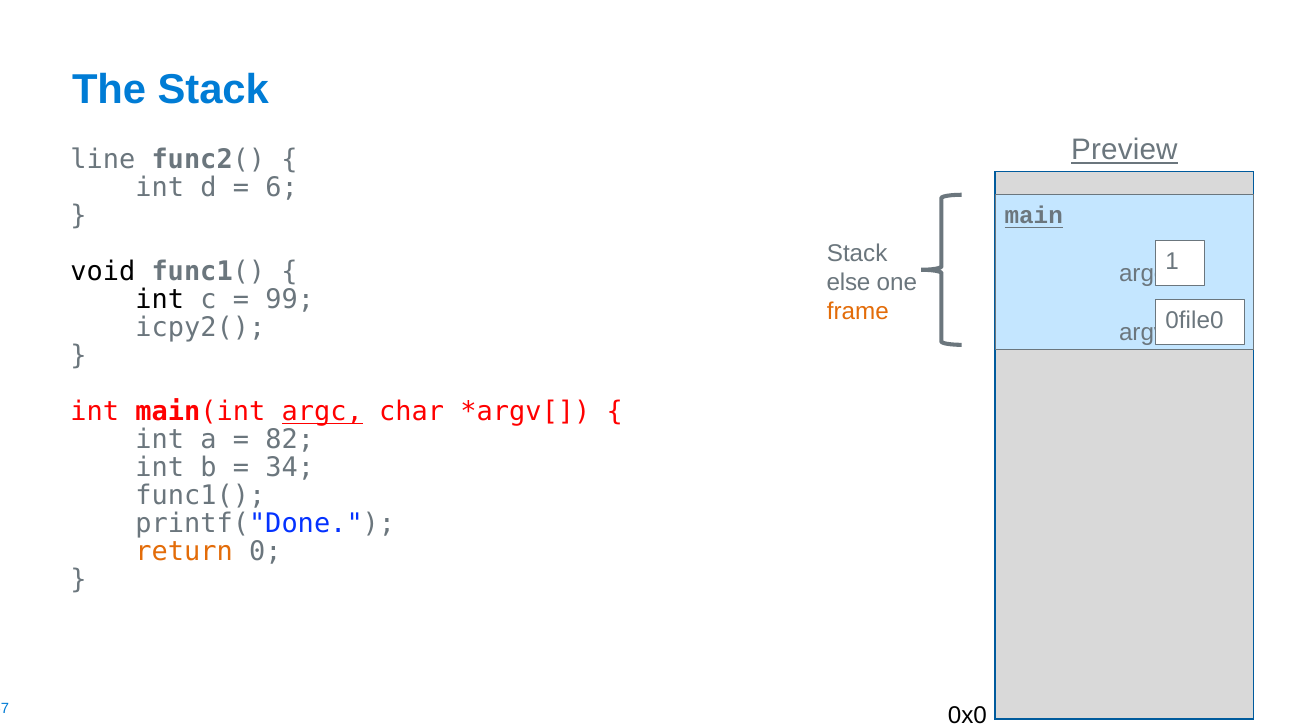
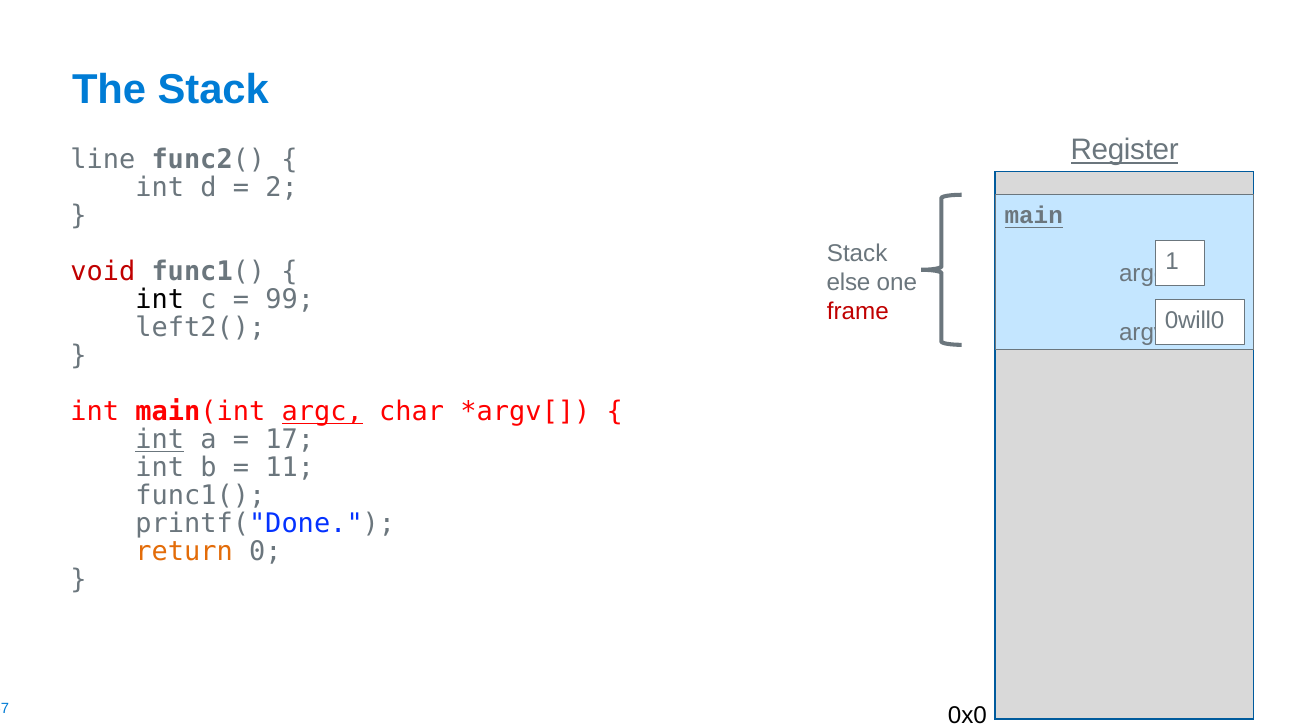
Preview: Preview -> Register (1125, 150)
6: 6 -> 2 (282, 188)
void colour: black -> red (103, 272)
frame colour: orange -> red (858, 312)
0file0: 0file0 -> 0will0 (1195, 321)
icpy2(: icpy2( -> left2( (200, 328)
int underline: none -> present (160, 440)
82: 82 -> 17 (290, 440)
34: 34 -> 11 (290, 468)
